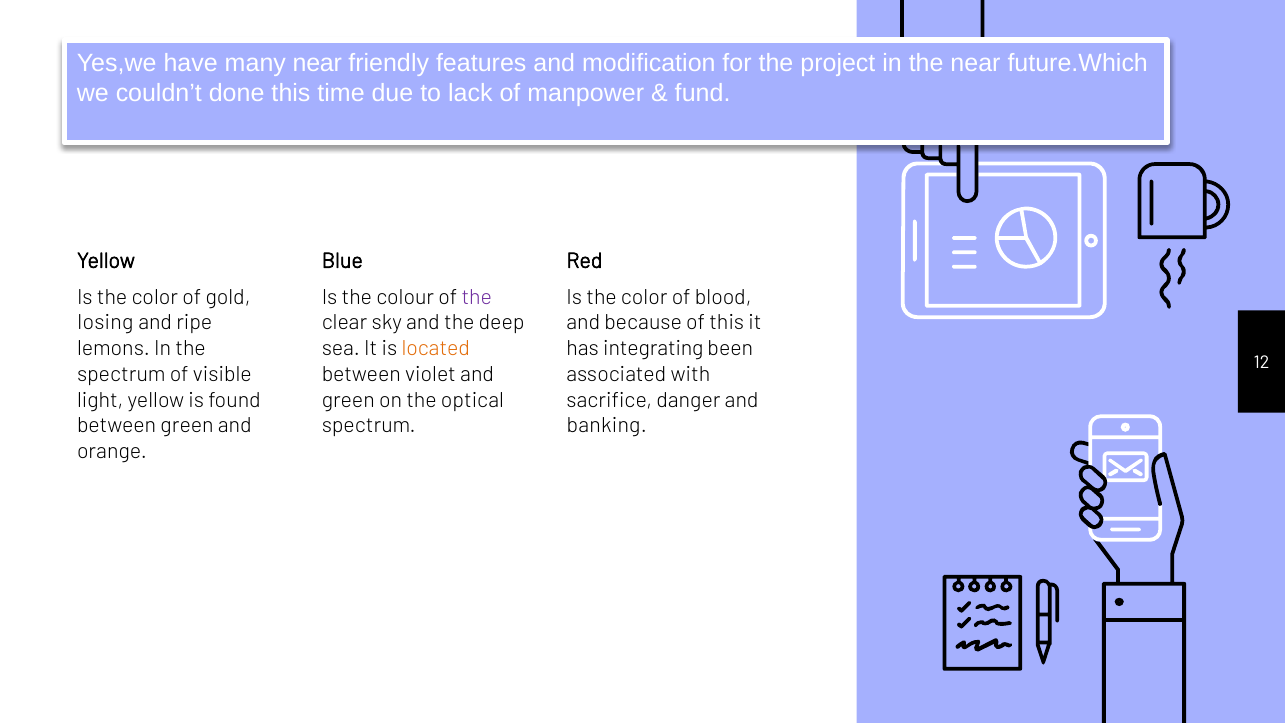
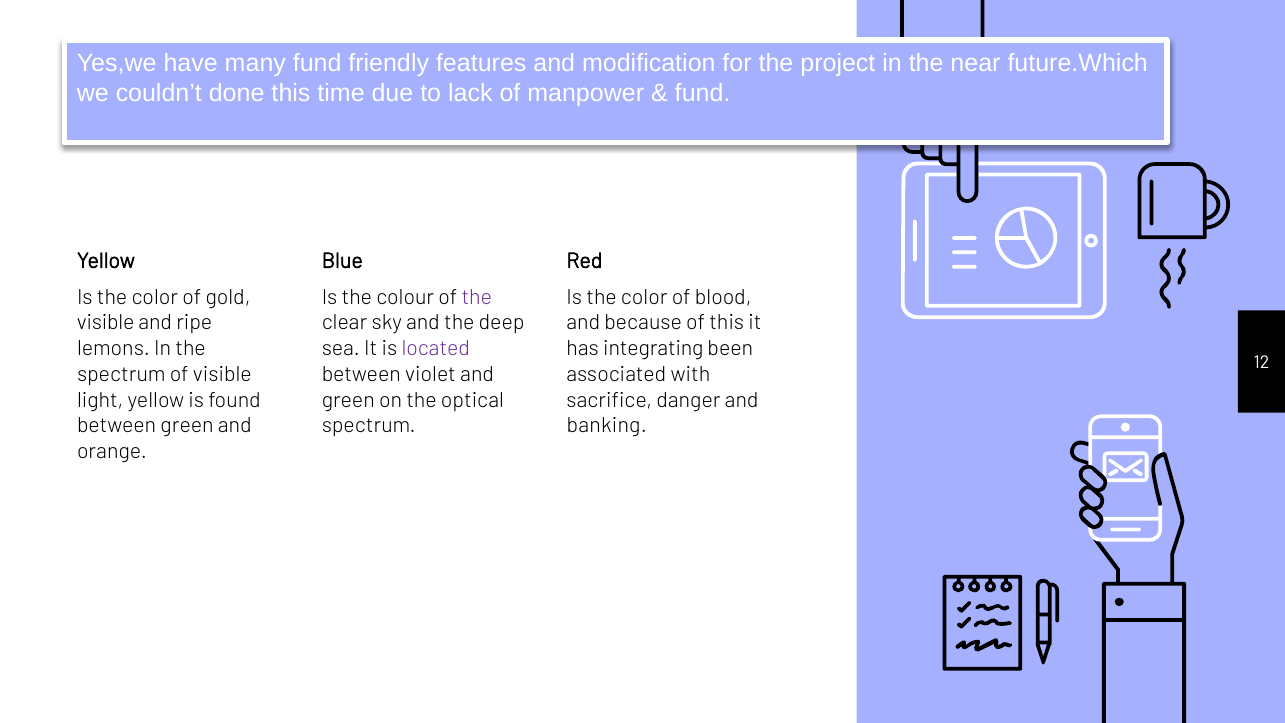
many near: near -> fund (317, 63)
losing: losing -> visible (106, 323)
located colour: orange -> purple (436, 348)
